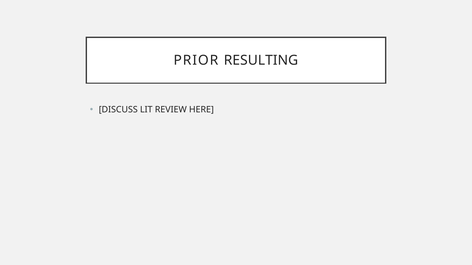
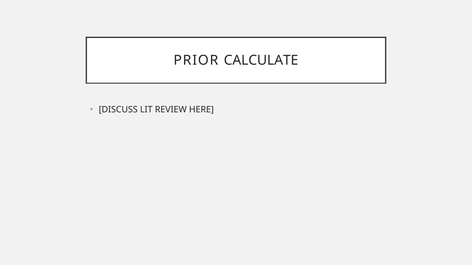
RESULTING: RESULTING -> CALCULATE (261, 60)
